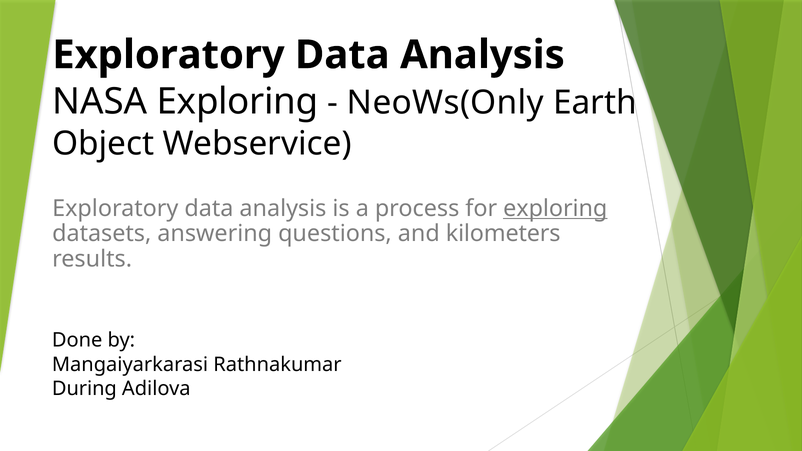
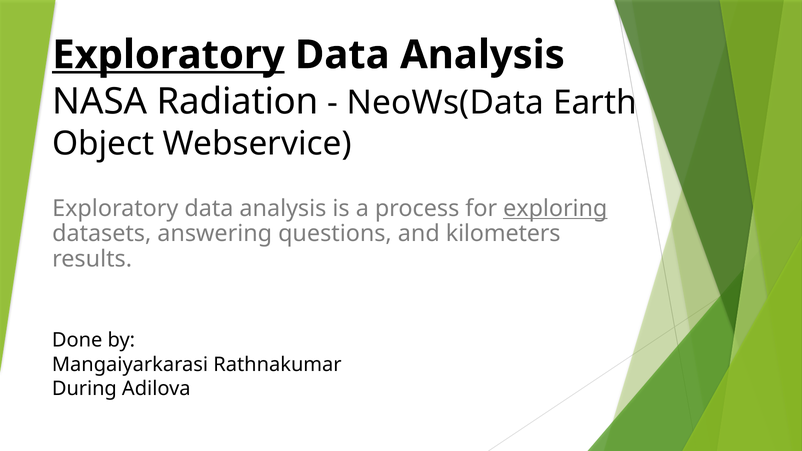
Exploratory underline: none -> present (168, 55)
NASA Exploring: Exploring -> Radiation (238, 102)
NeoWs(Only: NeoWs(Only -> NeoWs(Data (445, 103)
